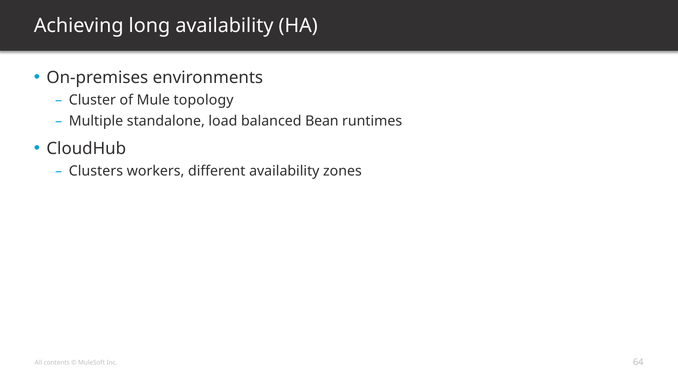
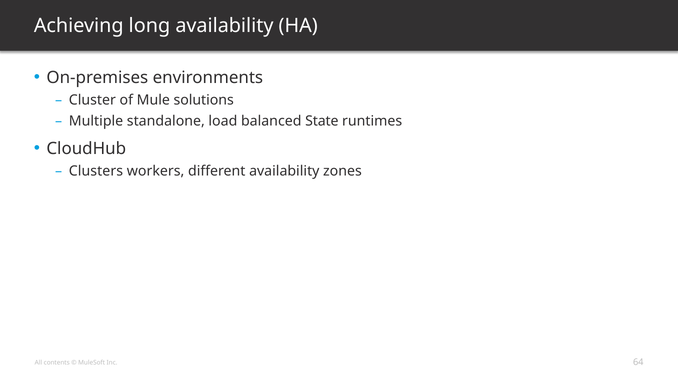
topology: topology -> solutions (204, 100)
Bean: Bean -> State (322, 121)
